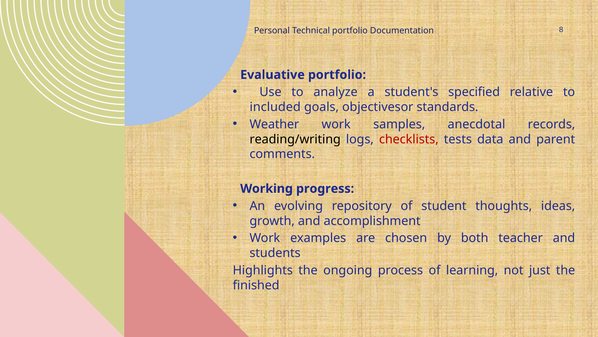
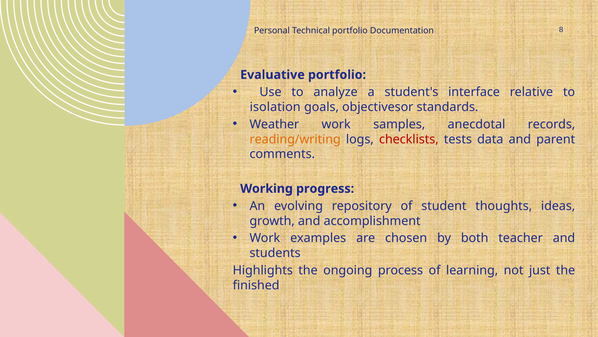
specified: specified -> interface (474, 92)
included: included -> isolation (275, 107)
reading/writing colour: black -> orange (295, 139)
